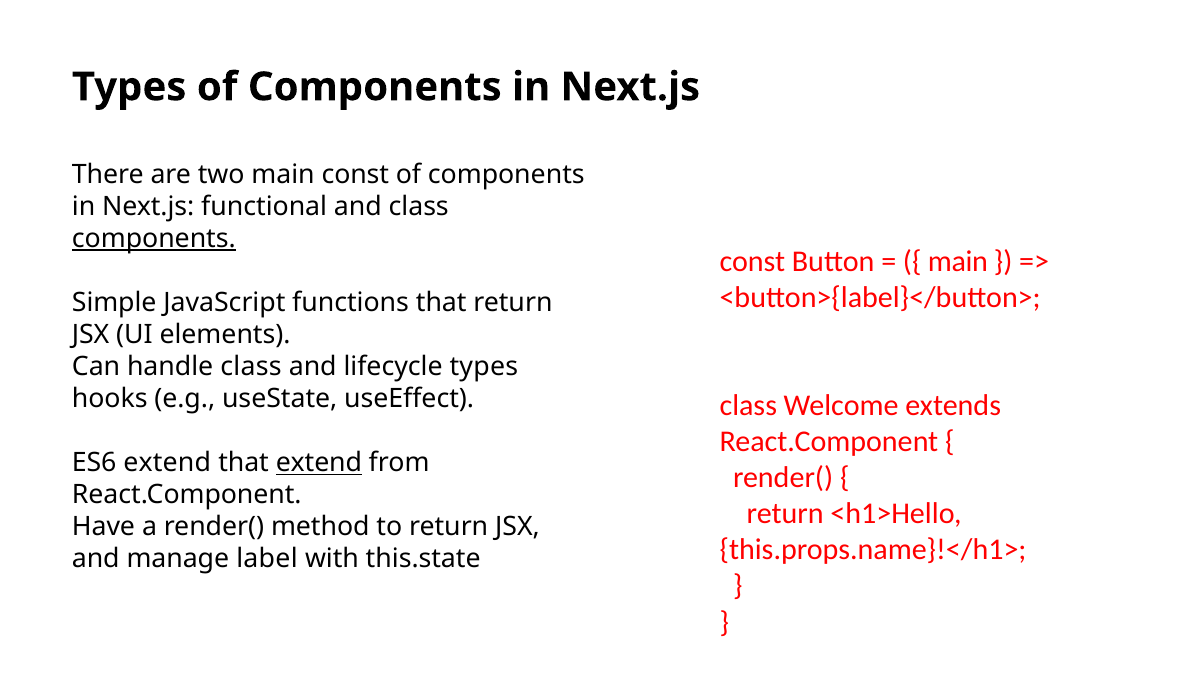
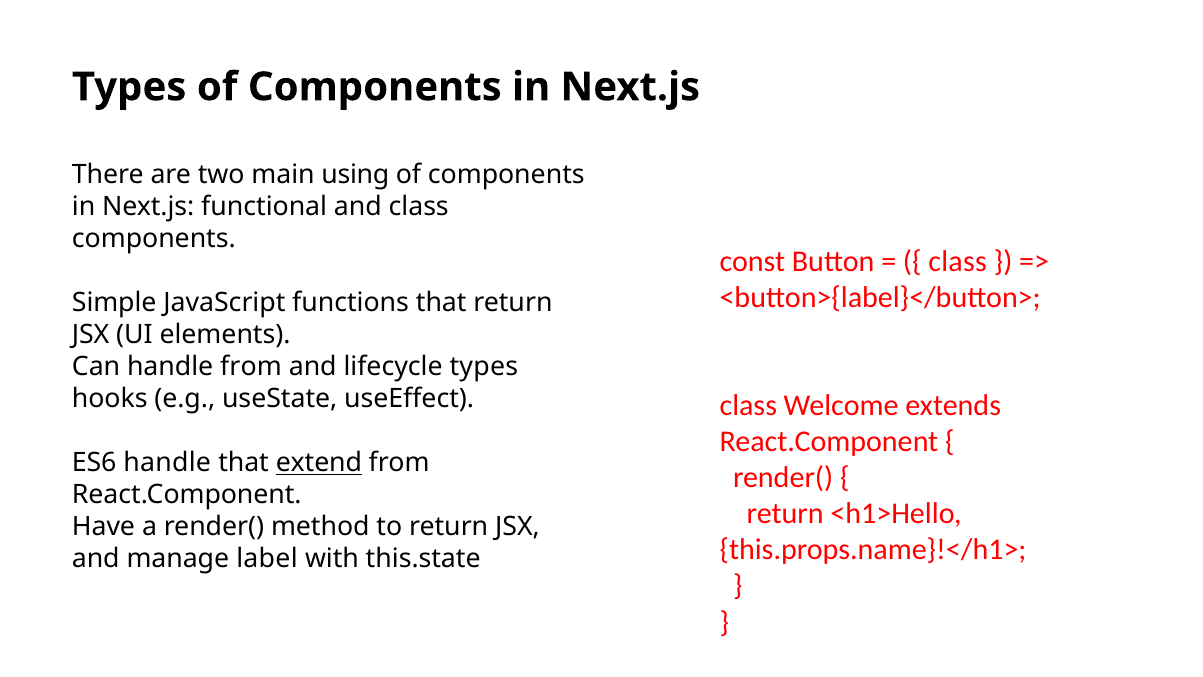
main const: const -> using (355, 174)
components underline: present -> none (154, 238)
main: main -> class (958, 261)
handle class: class -> from (251, 367)
ES6 extend: extend -> handle (167, 463)
